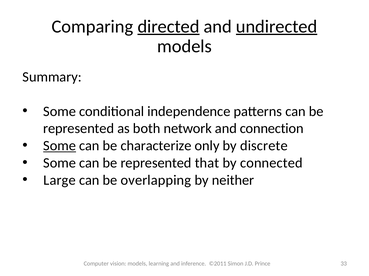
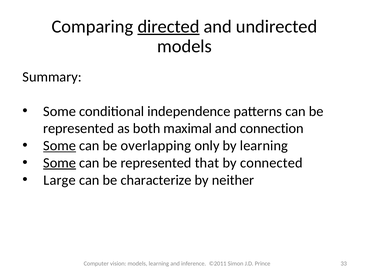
undirected underline: present -> none (277, 27)
network: network -> maximal (188, 129)
characterize: characterize -> overlapping (156, 146)
by discrete: discrete -> learning (264, 146)
Some underline: none -> present (60, 163)
overlapping: overlapping -> characterize (156, 181)
